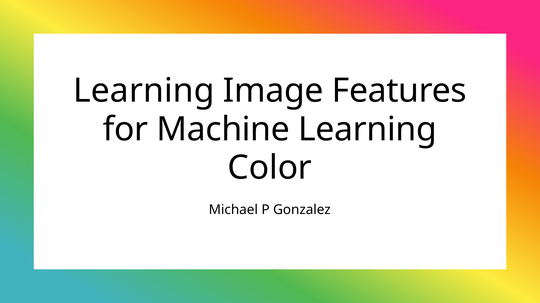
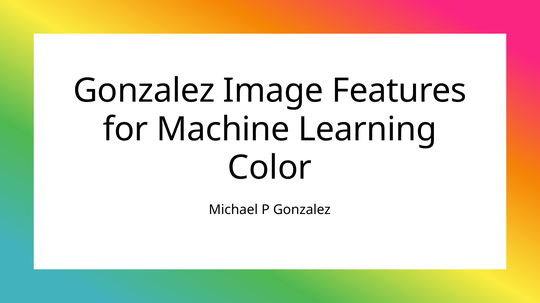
Learning: Learning -> Gonzalez (144, 91)
